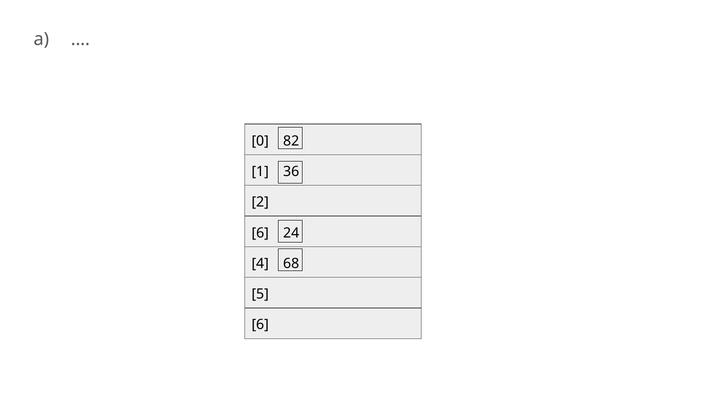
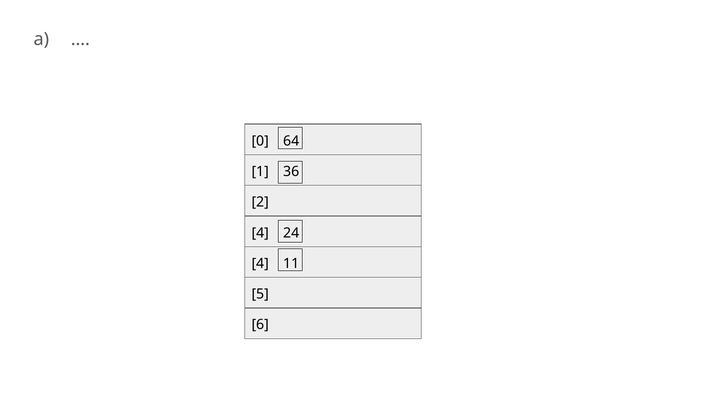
82: 82 -> 64 (291, 141)
6: 6 -> 4 (260, 232)
68: 68 -> 11 (291, 263)
